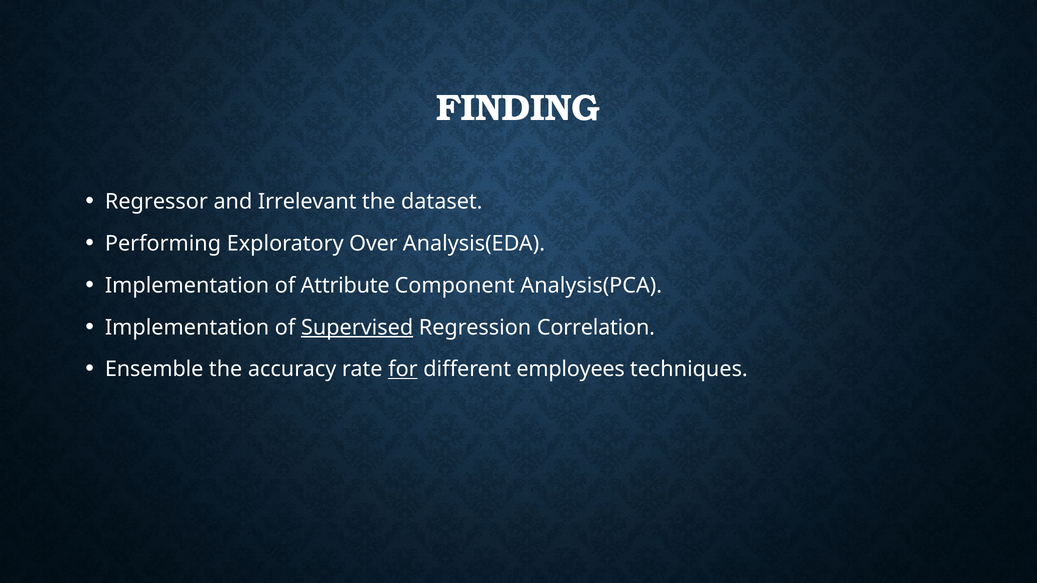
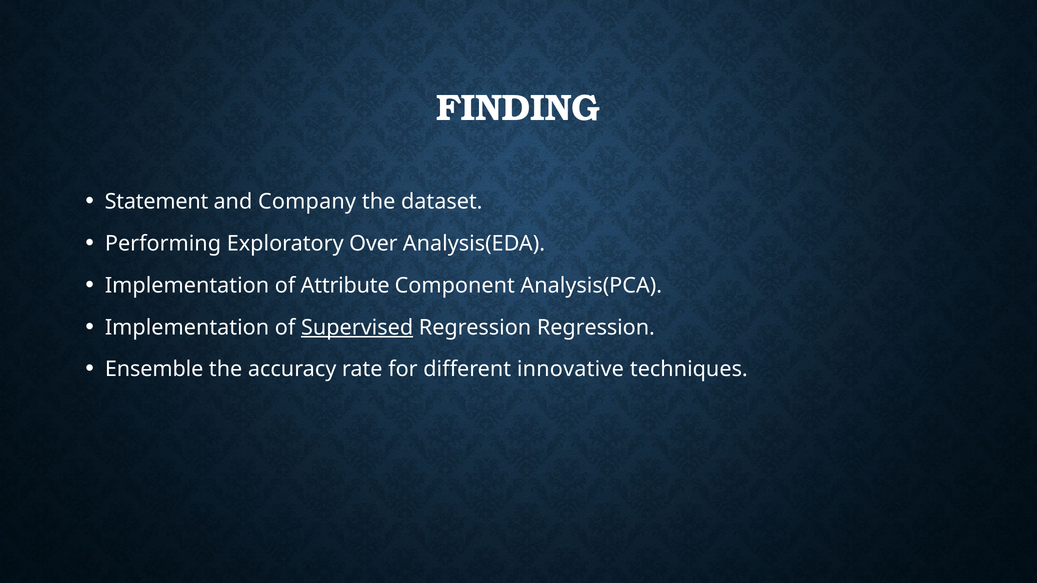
Regressor: Regressor -> Statement (157, 202)
Irrelevant: Irrelevant -> Company (307, 202)
Regression Correlation: Correlation -> Regression (596, 328)
for underline: present -> none (403, 369)
employees: employees -> innovative (570, 369)
